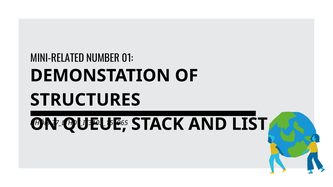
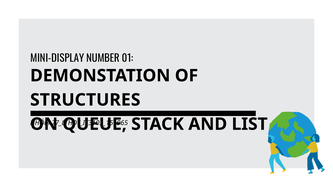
MINI-RELATED: MINI-RELATED -> MINI-DISPLAY (57, 59)
